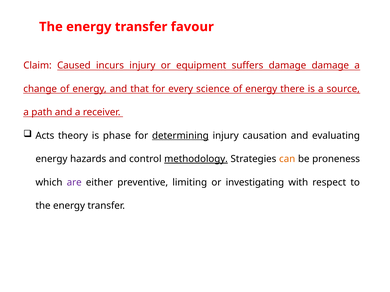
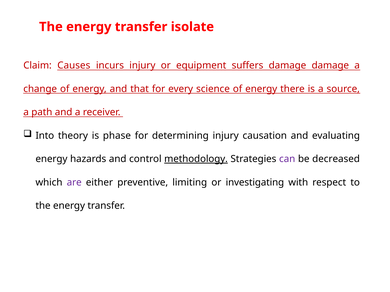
favour: favour -> isolate (192, 27)
Caused: Caused -> Causes (74, 66)
Acts: Acts -> Into (45, 136)
determining underline: present -> none (180, 136)
can colour: orange -> purple (287, 159)
proneness: proneness -> decreased (336, 159)
